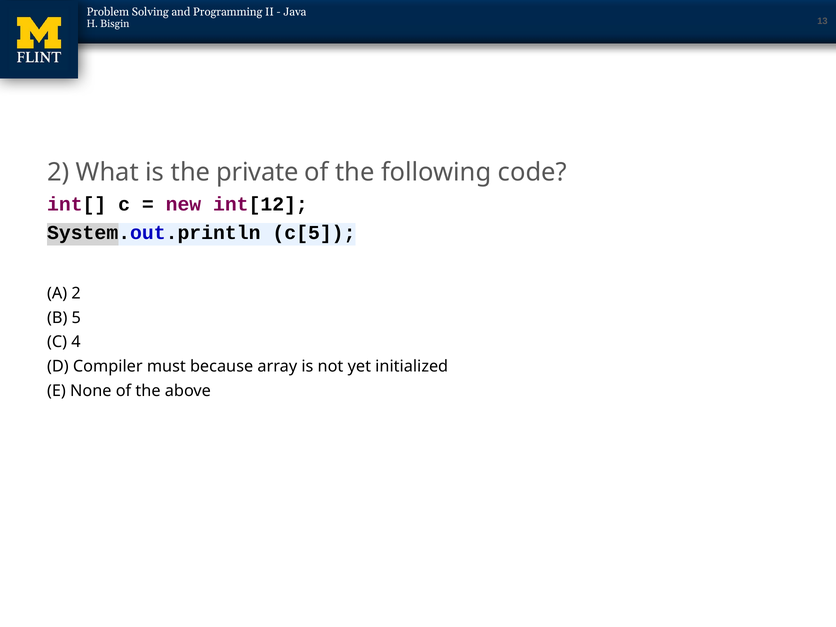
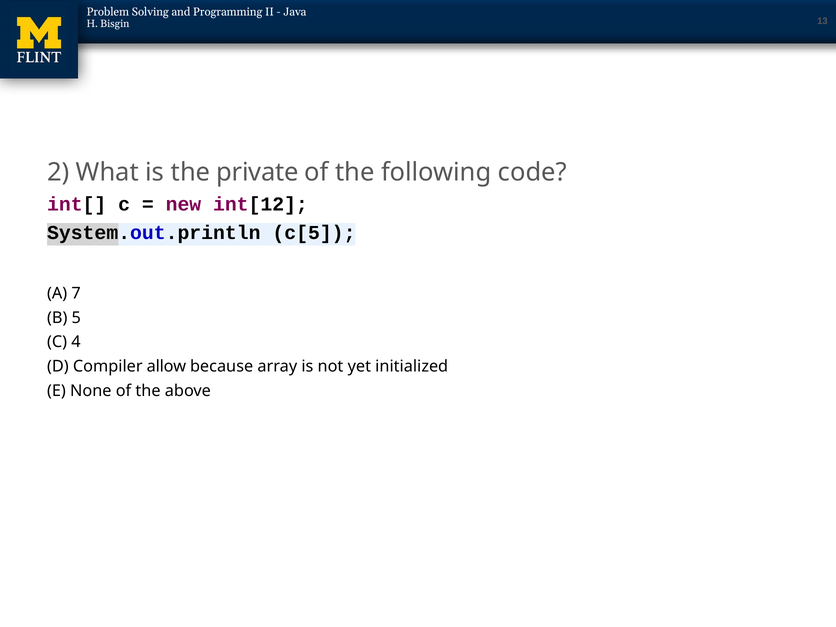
A 2: 2 -> 7 (76, 293)
must: must -> allow (166, 366)
